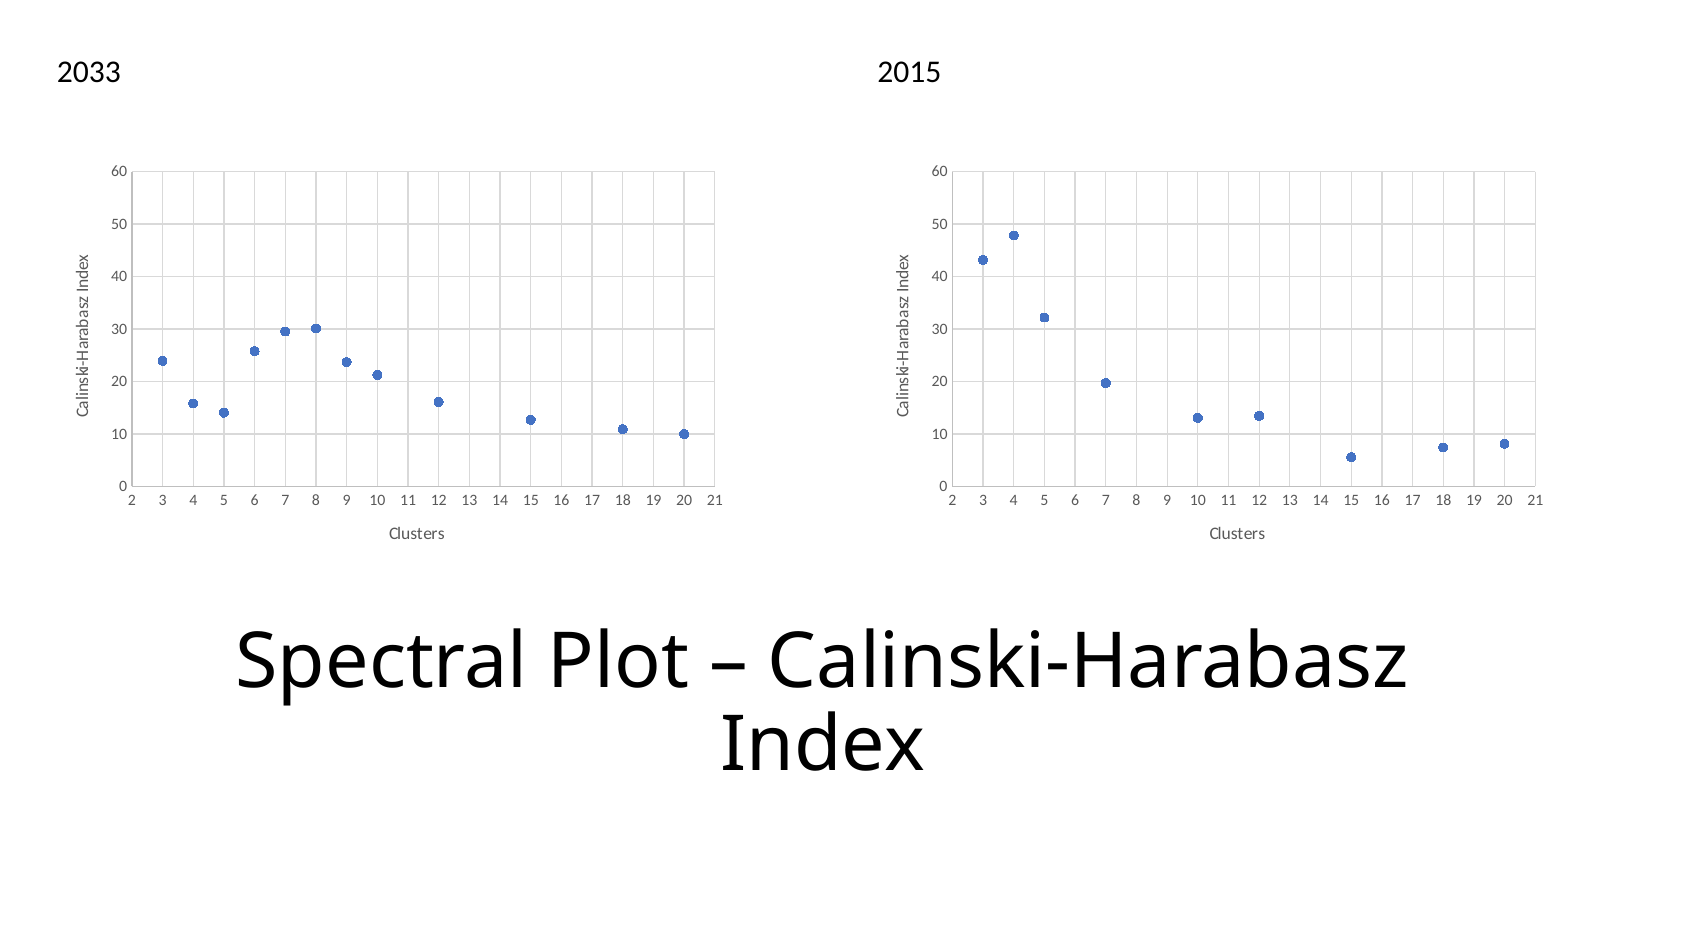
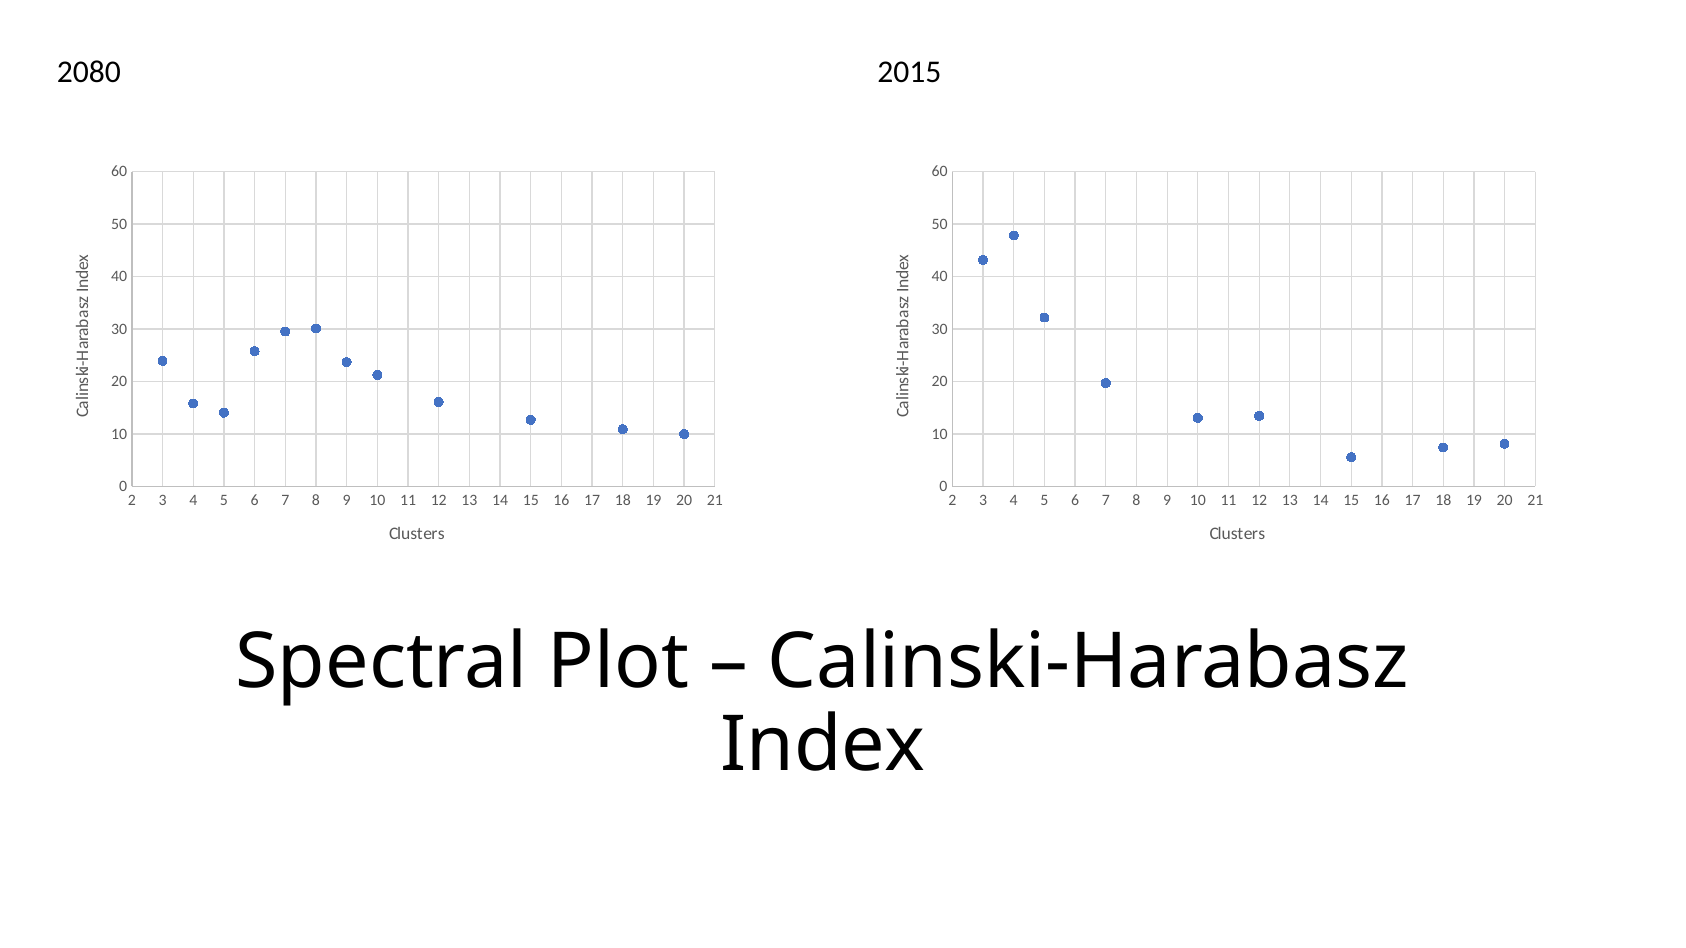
2033: 2033 -> 2080 (89, 72)
